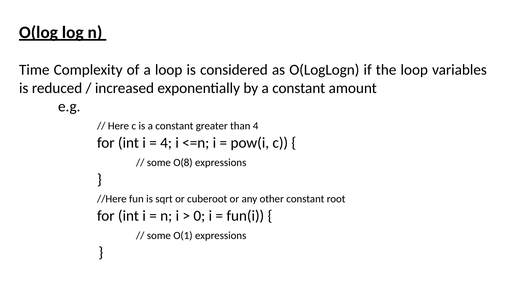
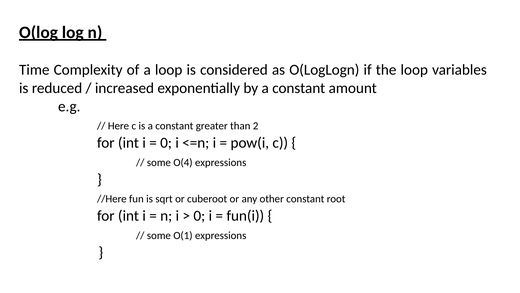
than 4: 4 -> 2 (256, 126)
4: 4 -> 0 (166, 143)
O(8: O(8 -> O(4 (183, 162)
